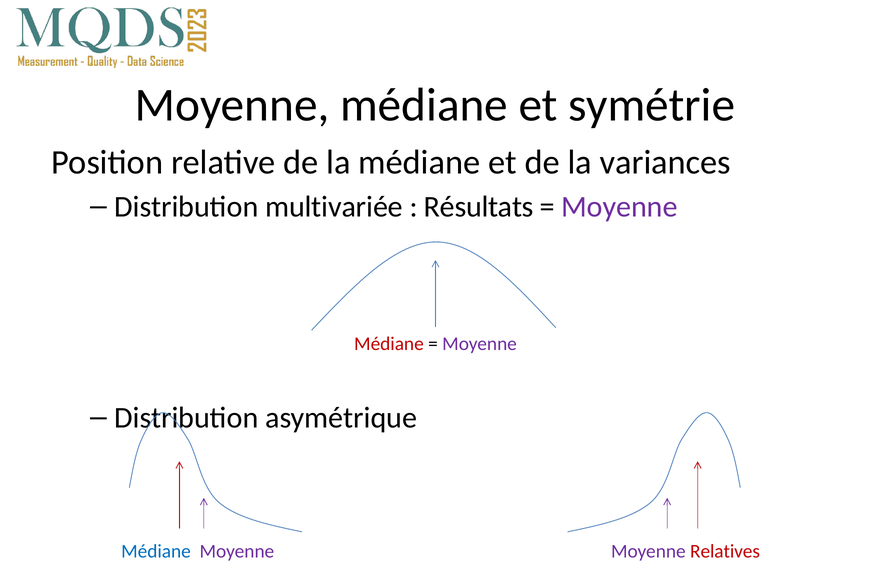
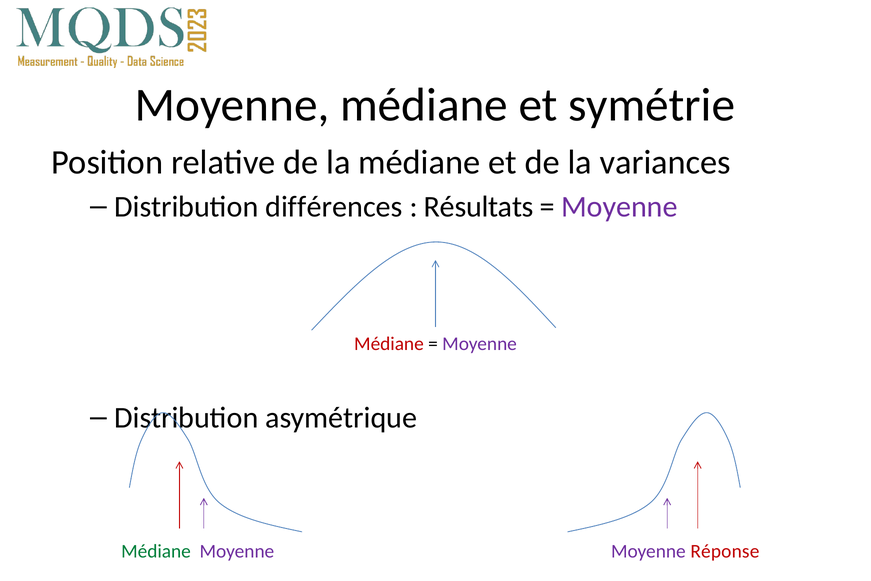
multivariée: multivariée -> différences (334, 207)
Médiane colour: blue -> green (156, 551)
Relatives: Relatives -> Réponse (725, 551)
